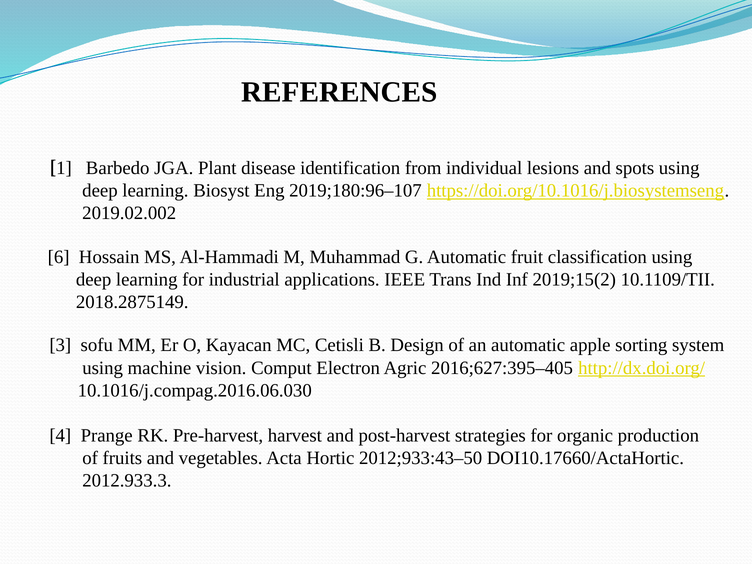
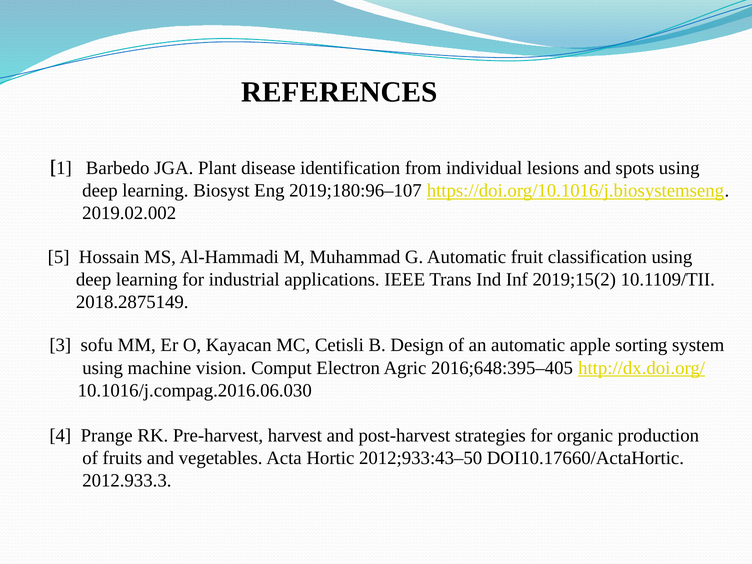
6: 6 -> 5 (59, 257)
2016;627:395–405: 2016;627:395–405 -> 2016;648:395–405 (502, 368)
